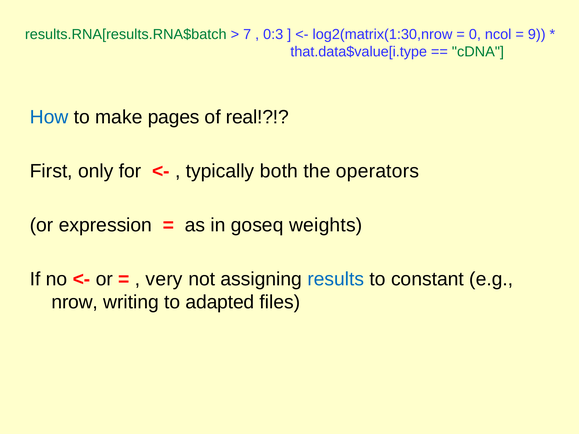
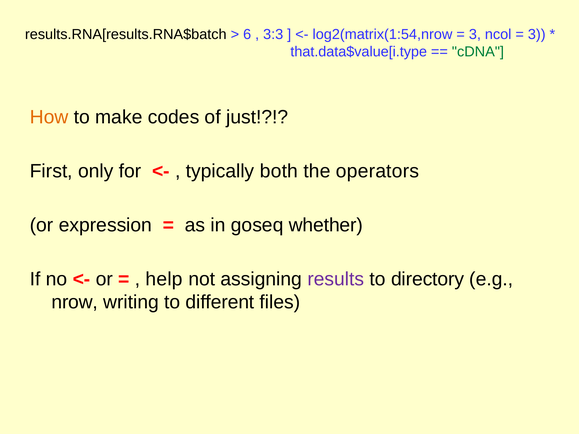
results.RNA[results.RNA$batch colour: green -> black (126, 34)
7: 7 -> 6 (247, 34)
0:3: 0:3 -> 3:3 (273, 34)
log2(matrix(1:30,nrow: log2(matrix(1:30,nrow -> log2(matrix(1:54,nrow (382, 34)
0: 0 -> 3 (475, 34)
9: 9 -> 3 (537, 34)
How colour: blue -> orange (49, 117)
pages: pages -> codes (174, 117)
real: real -> just (257, 117)
weights: weights -> whether (326, 225)
very: very -> help (164, 279)
results colour: blue -> purple (336, 279)
constant: constant -> directory (428, 279)
adapted: adapted -> different (220, 302)
